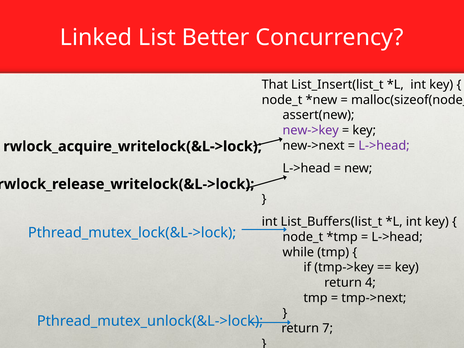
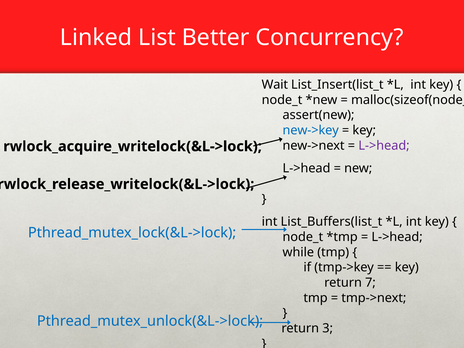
That: That -> Wait (275, 85)
new->key colour: purple -> blue (311, 130)
4: 4 -> 7 (370, 283)
7: 7 -> 3 (328, 328)
